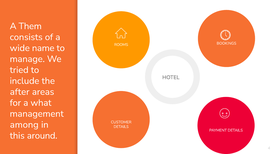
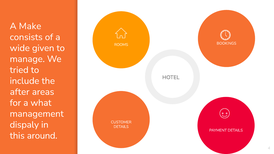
Them: Them -> Make (30, 26)
name: name -> given (43, 48)
among: among -> dispaly (24, 125)
